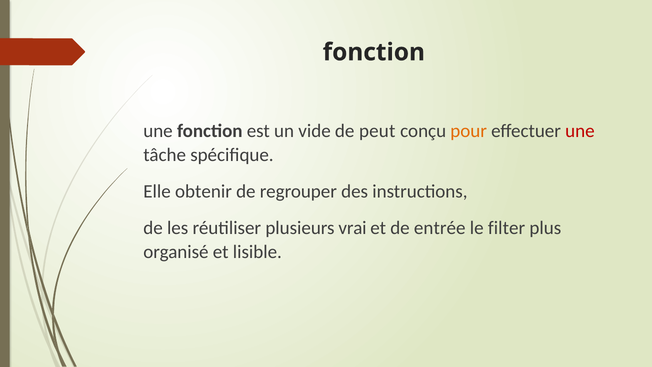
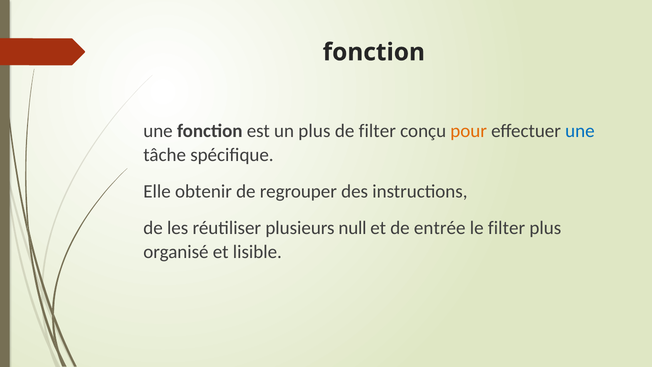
un vide: vide -> plus (314, 131)
de peut: peut -> filter (377, 131)
une colour: red -> blue (580, 131)
vrai: vrai -> null (353, 228)
